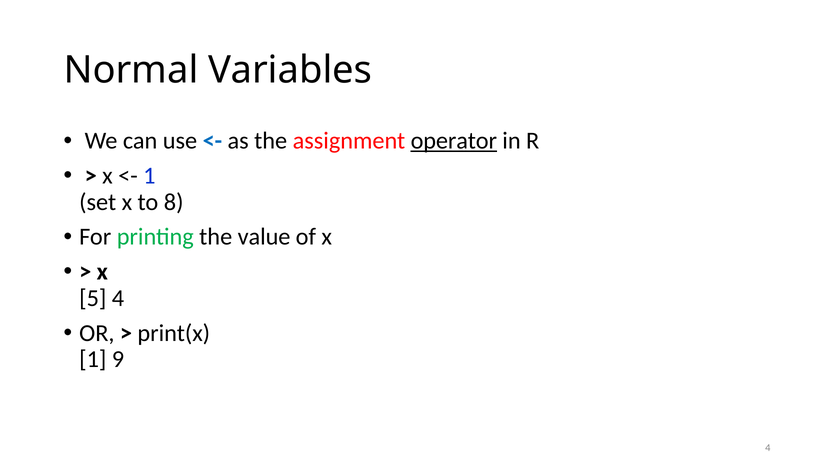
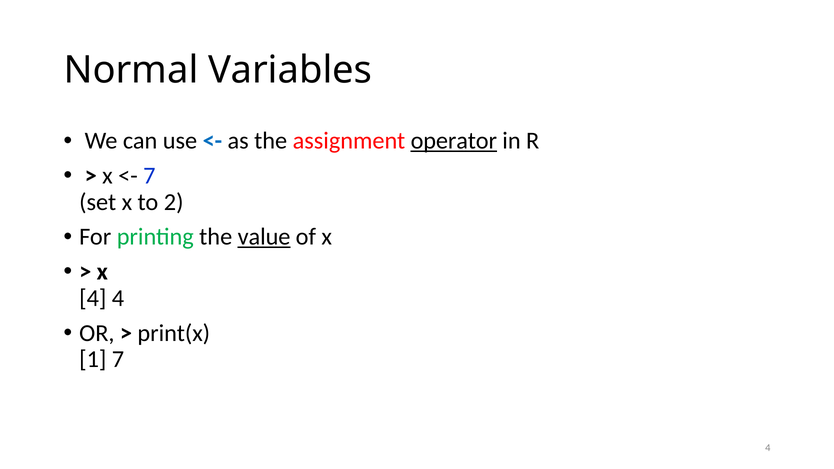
1: 1 -> 7 (149, 176)
8: 8 -> 2 (174, 202)
value underline: none -> present (264, 237)
5: 5 -> 4 (93, 298)
1 9: 9 -> 7 (118, 359)
